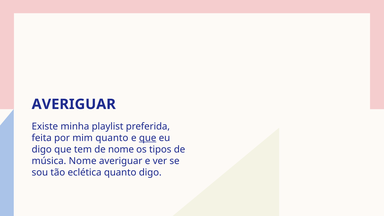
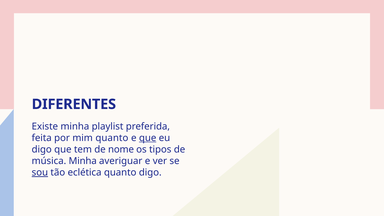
AVERIGUAR: AVERIGUAR -> DIFERENTES (74, 104)
música Nome: Nome -> Minha (83, 161)
sou underline: none -> present (40, 172)
